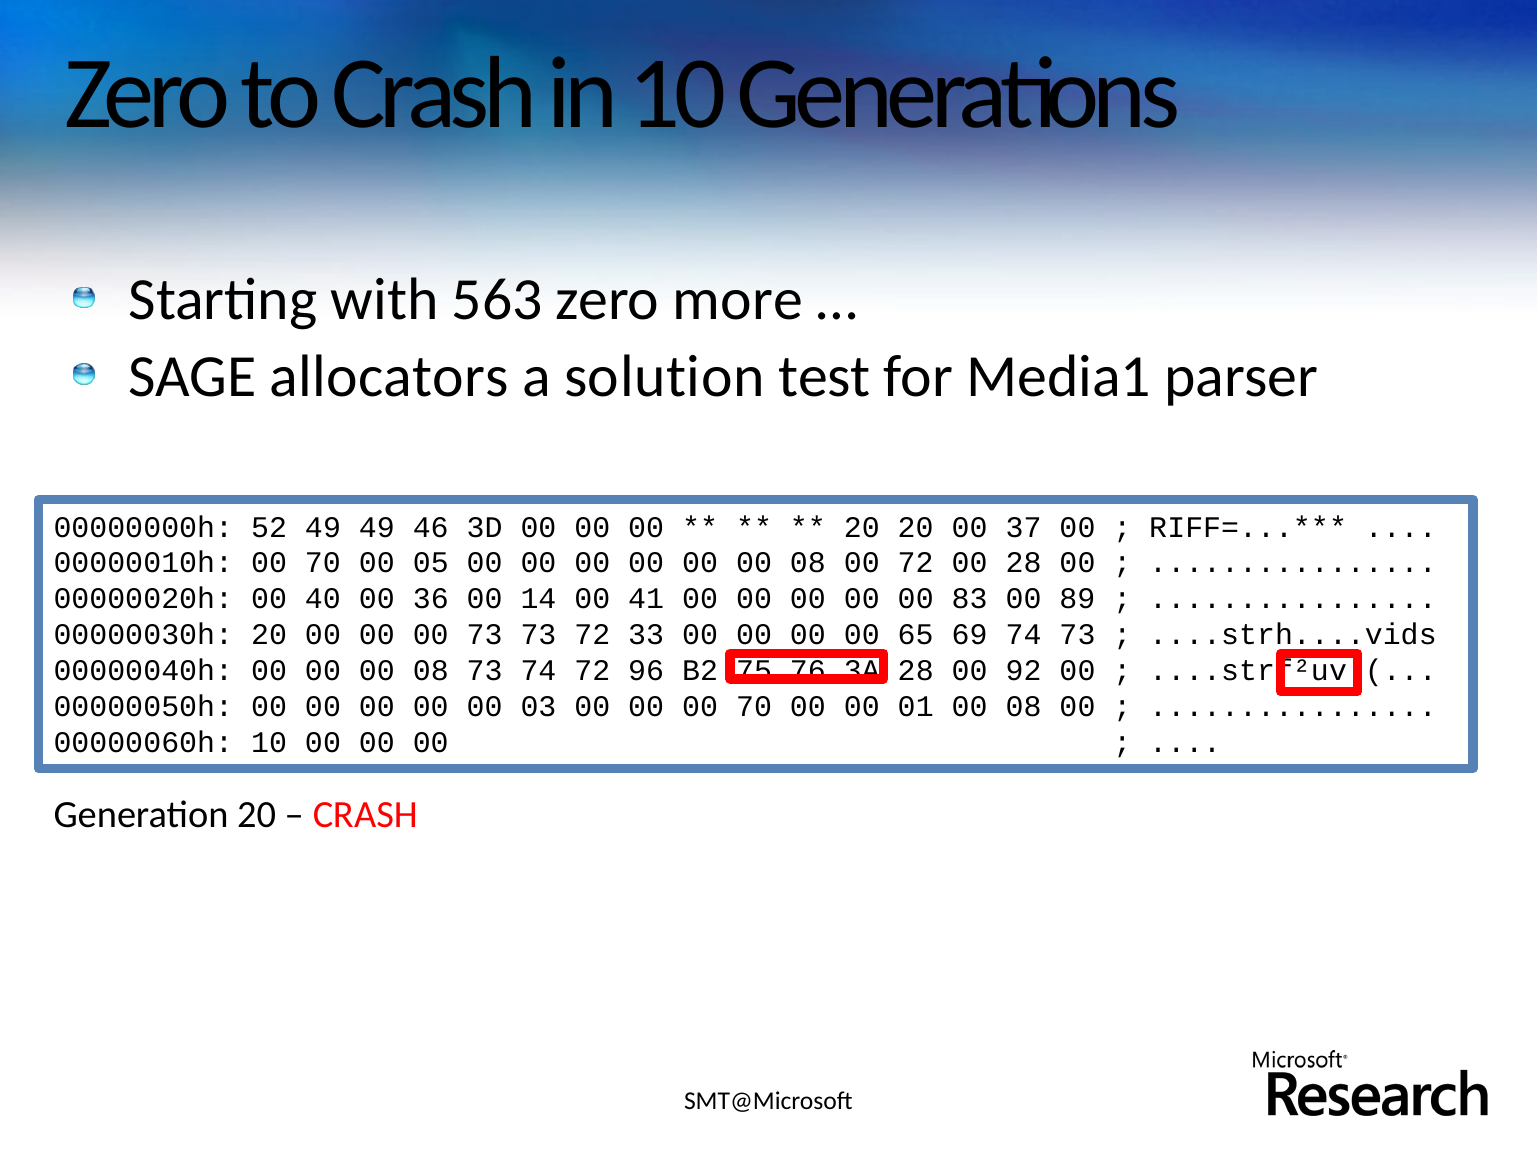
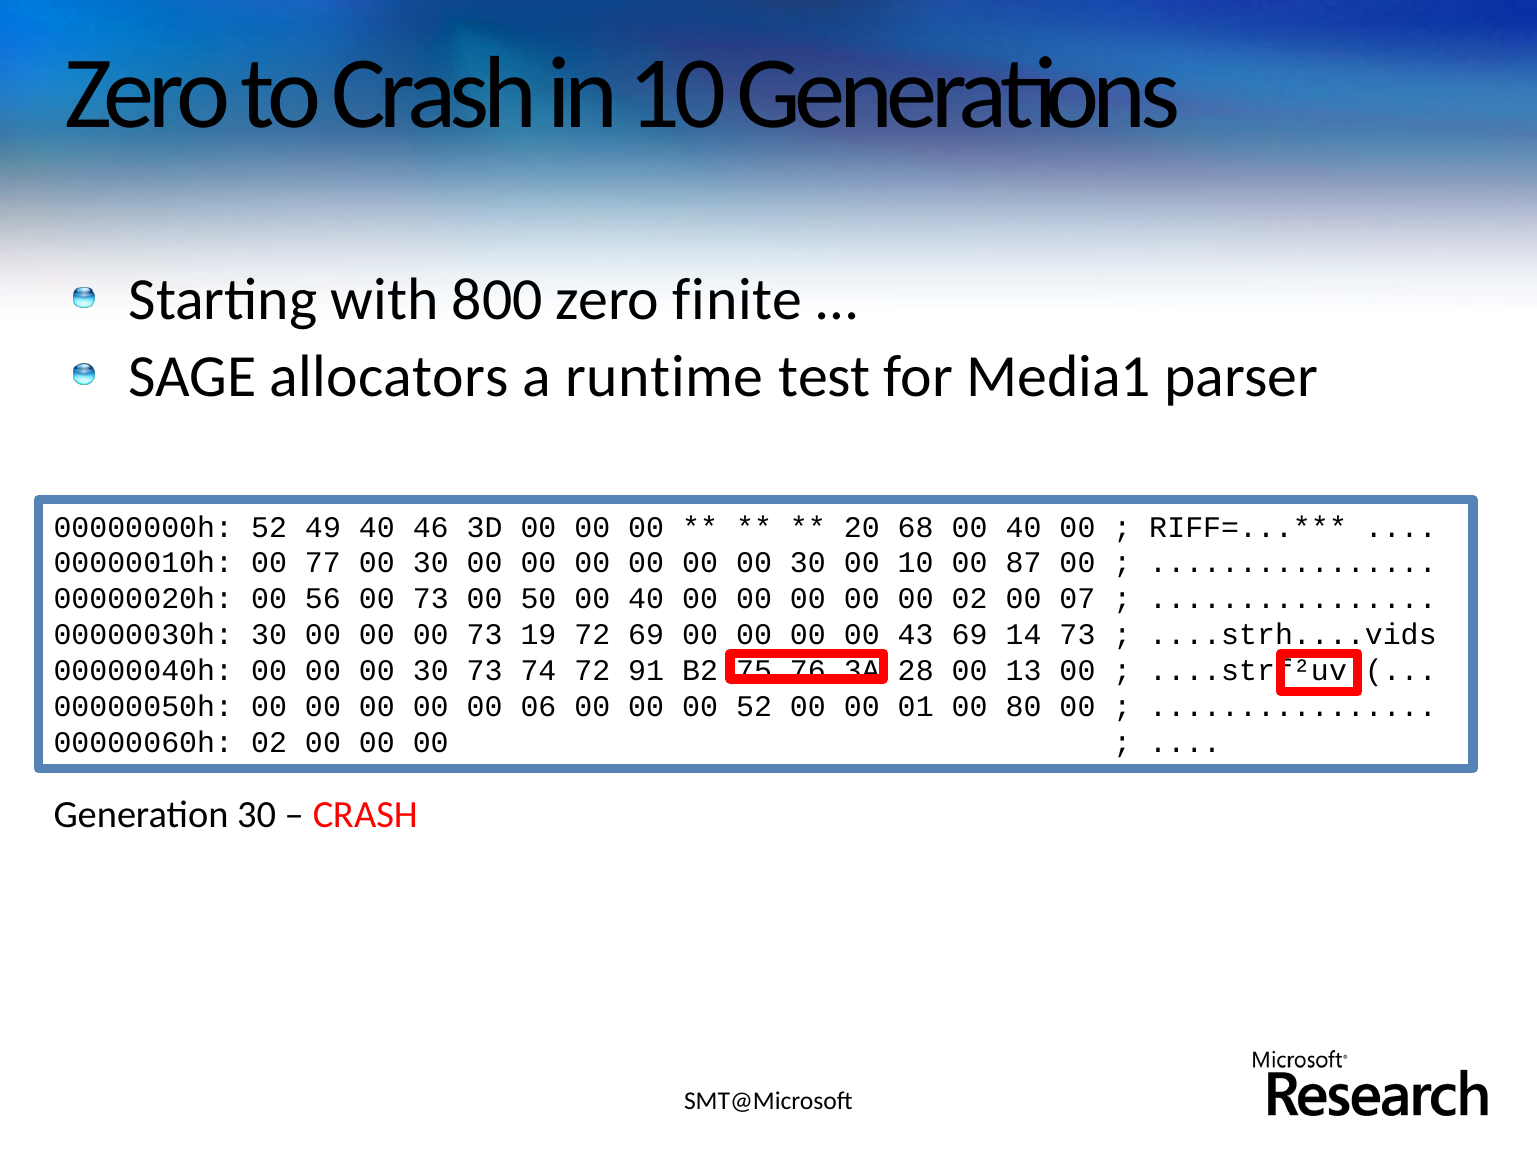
563: 563 -> 800 (497, 300)
more: more -> finite (738, 300)
solution: solution -> runtime (664, 377)
49 49: 49 -> 40 (377, 527)
20 20: 20 -> 68 (916, 527)
37: 37 -> 40 (1024, 527)
00000010h 00 70: 70 -> 77 (323, 563)
05: 05 -> 30 (431, 563)
08: 08 -> 30 (808, 563)
00 72: 72 -> 10 (916, 563)
00 28: 28 -> 87 (1024, 563)
40: 40 -> 56 (323, 599)
36: 36 -> 73 (431, 599)
14: 14 -> 50 (538, 599)
41: 41 -> 40 (646, 599)
00 83: 83 -> 02 (970, 599)
89: 89 -> 07 (1077, 599)
00000030h 20: 20 -> 30 (269, 635)
73 73: 73 -> 19 (538, 635)
72 33: 33 -> 69 (646, 635)
65: 65 -> 43 (916, 635)
69 74: 74 -> 14 (1024, 635)
08: 08 -> 30 (431, 671)
96: 96 -> 91 (646, 671)
92: 92 -> 13 (1024, 671)
03: 03 -> 06 (538, 707)
00 00 70: 70 -> 52 (754, 707)
01 00 08: 08 -> 80 (1024, 707)
00000060h 10: 10 -> 02 (269, 742)
Generation 20: 20 -> 30 (257, 815)
